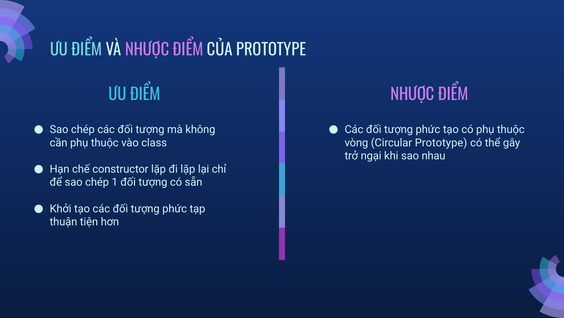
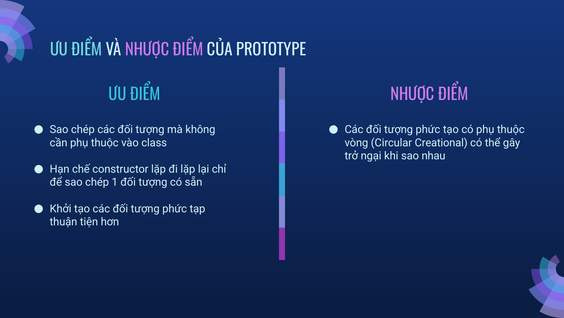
Circular Prototype: Prototype -> Creational (441, 142)
